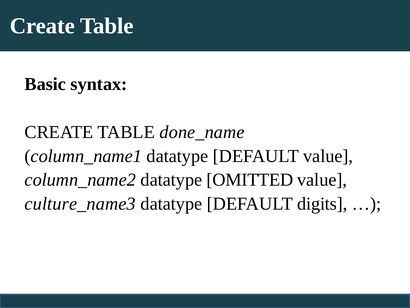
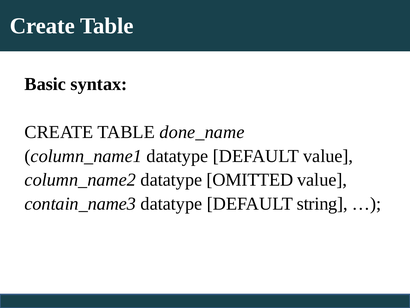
culture_name3: culture_name3 -> contain_name3 (80, 204)
digits: digits -> string (322, 204)
